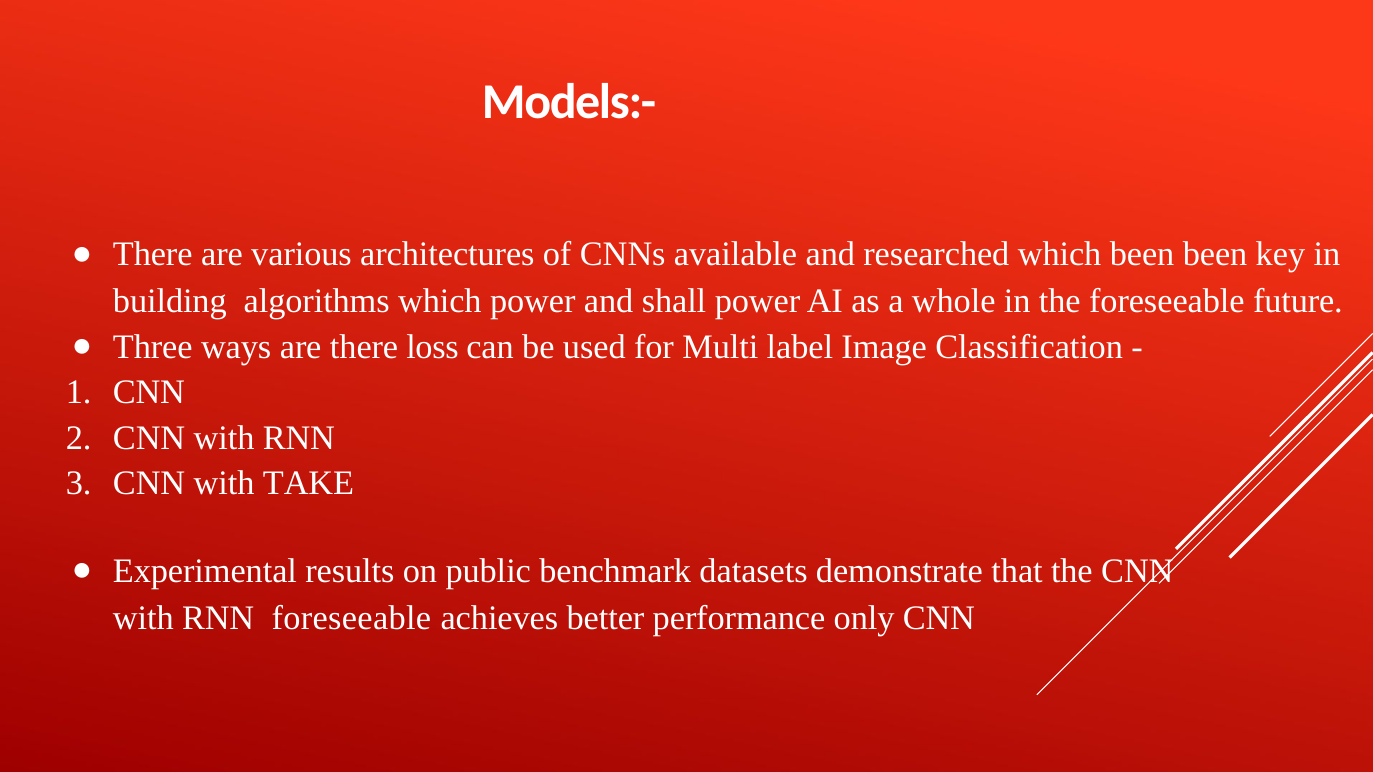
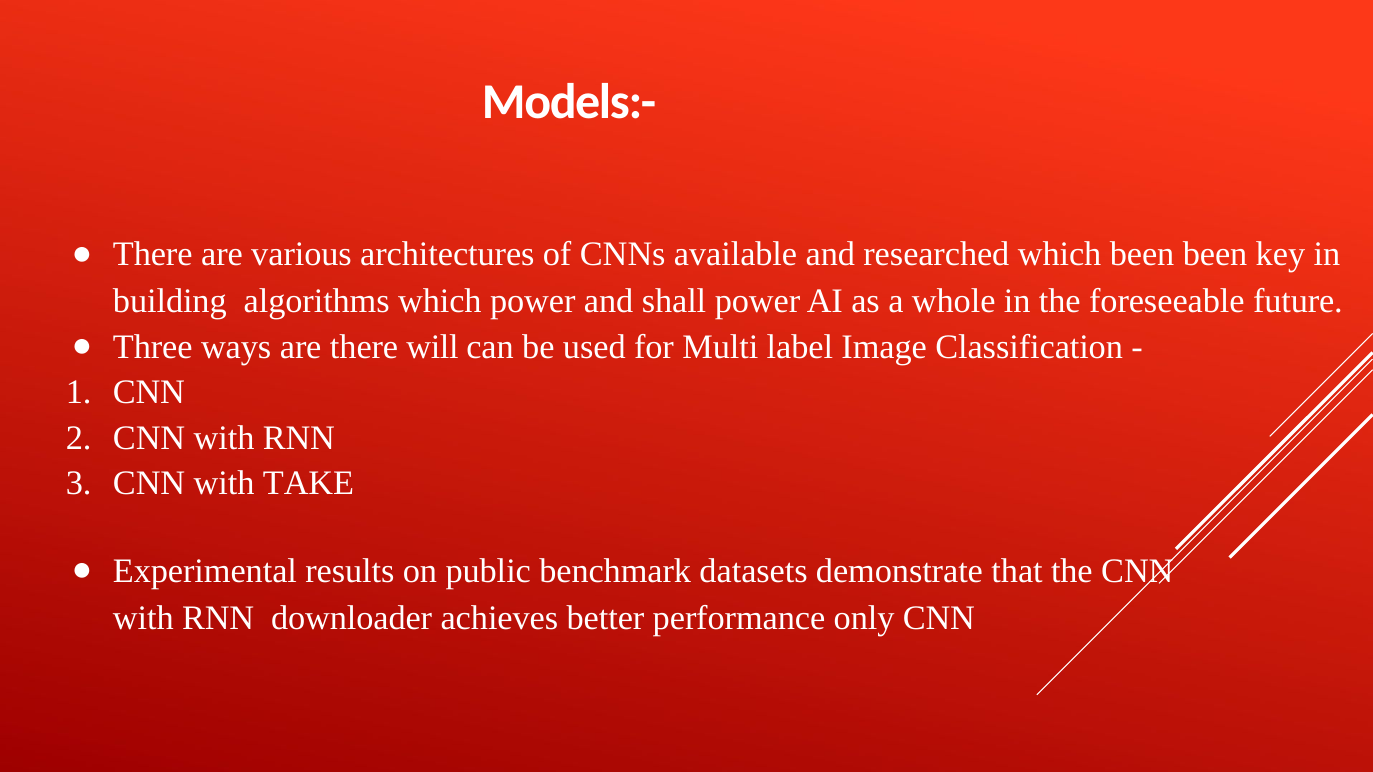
loss: loss -> will (432, 347)
RNN foreseeable: foreseeable -> downloader (352, 619)
